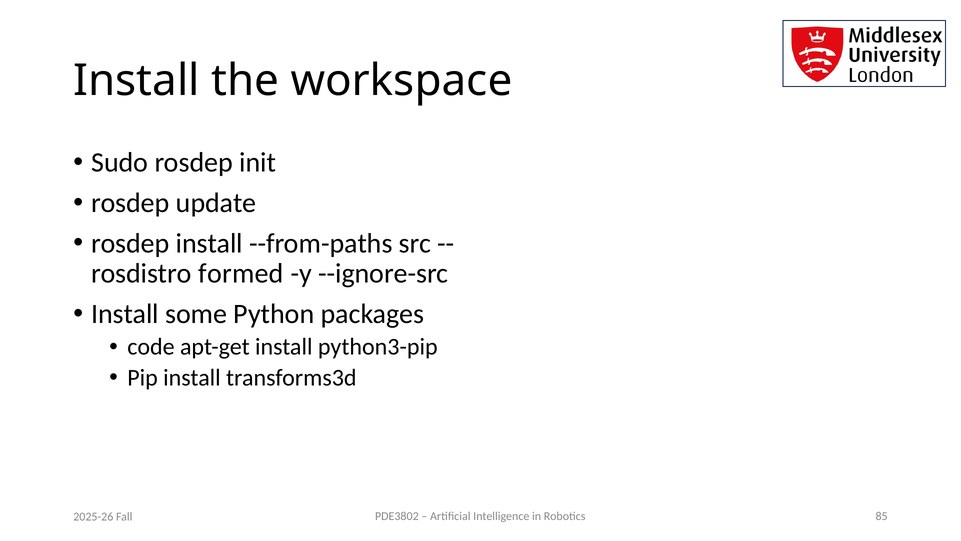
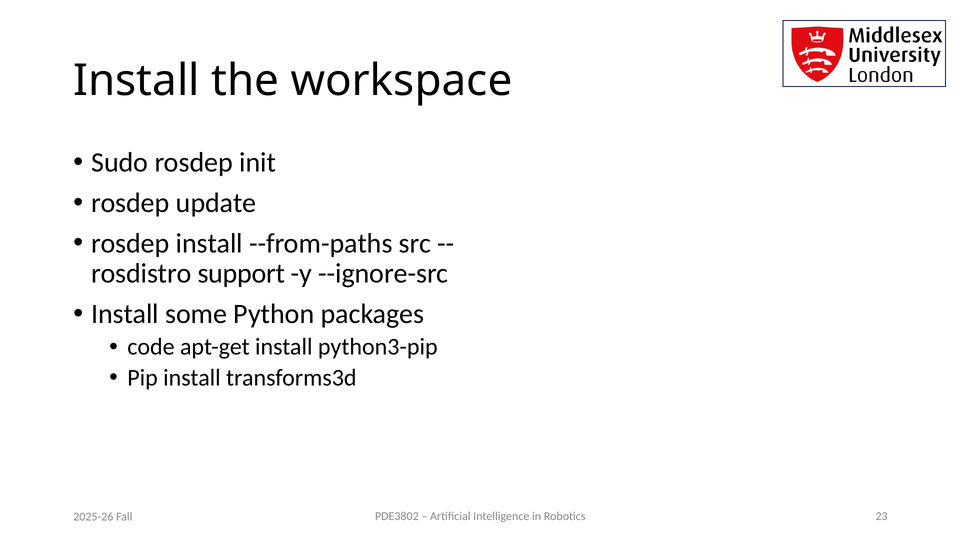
formed: formed -> support (241, 273)
85: 85 -> 23 (882, 516)
